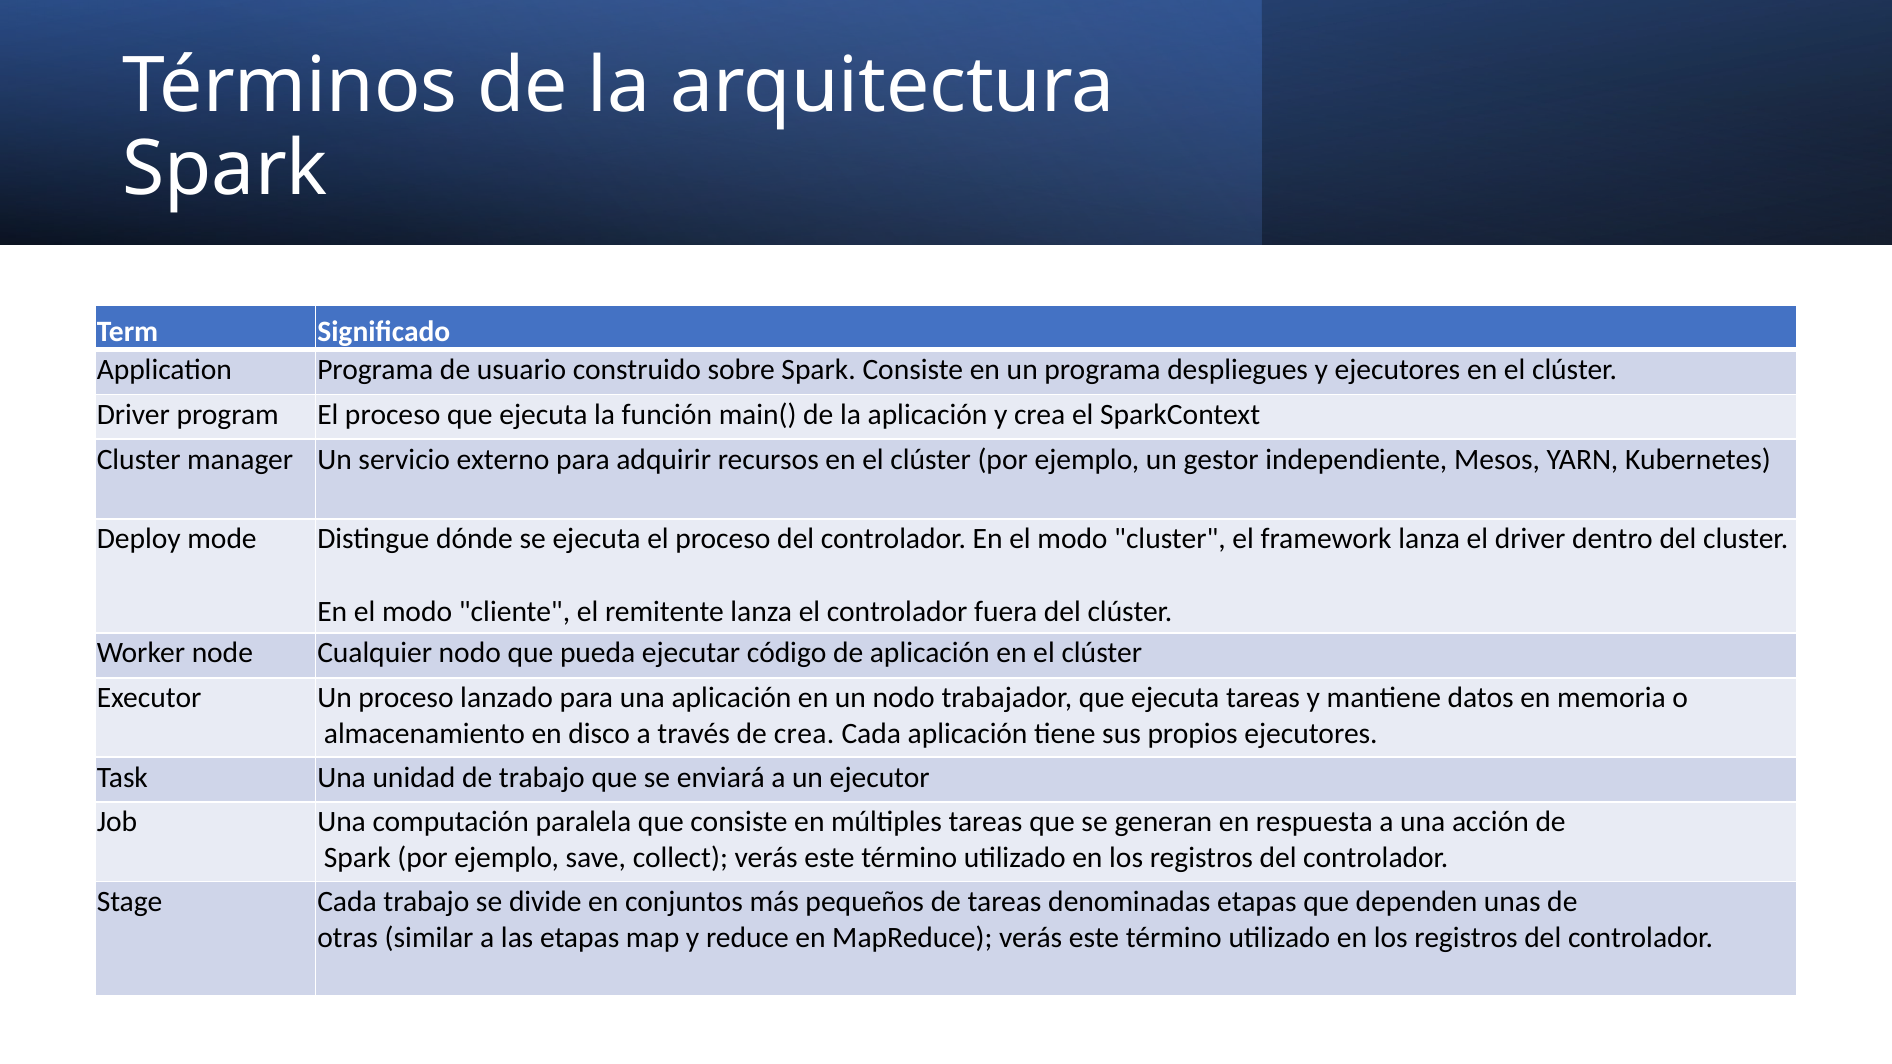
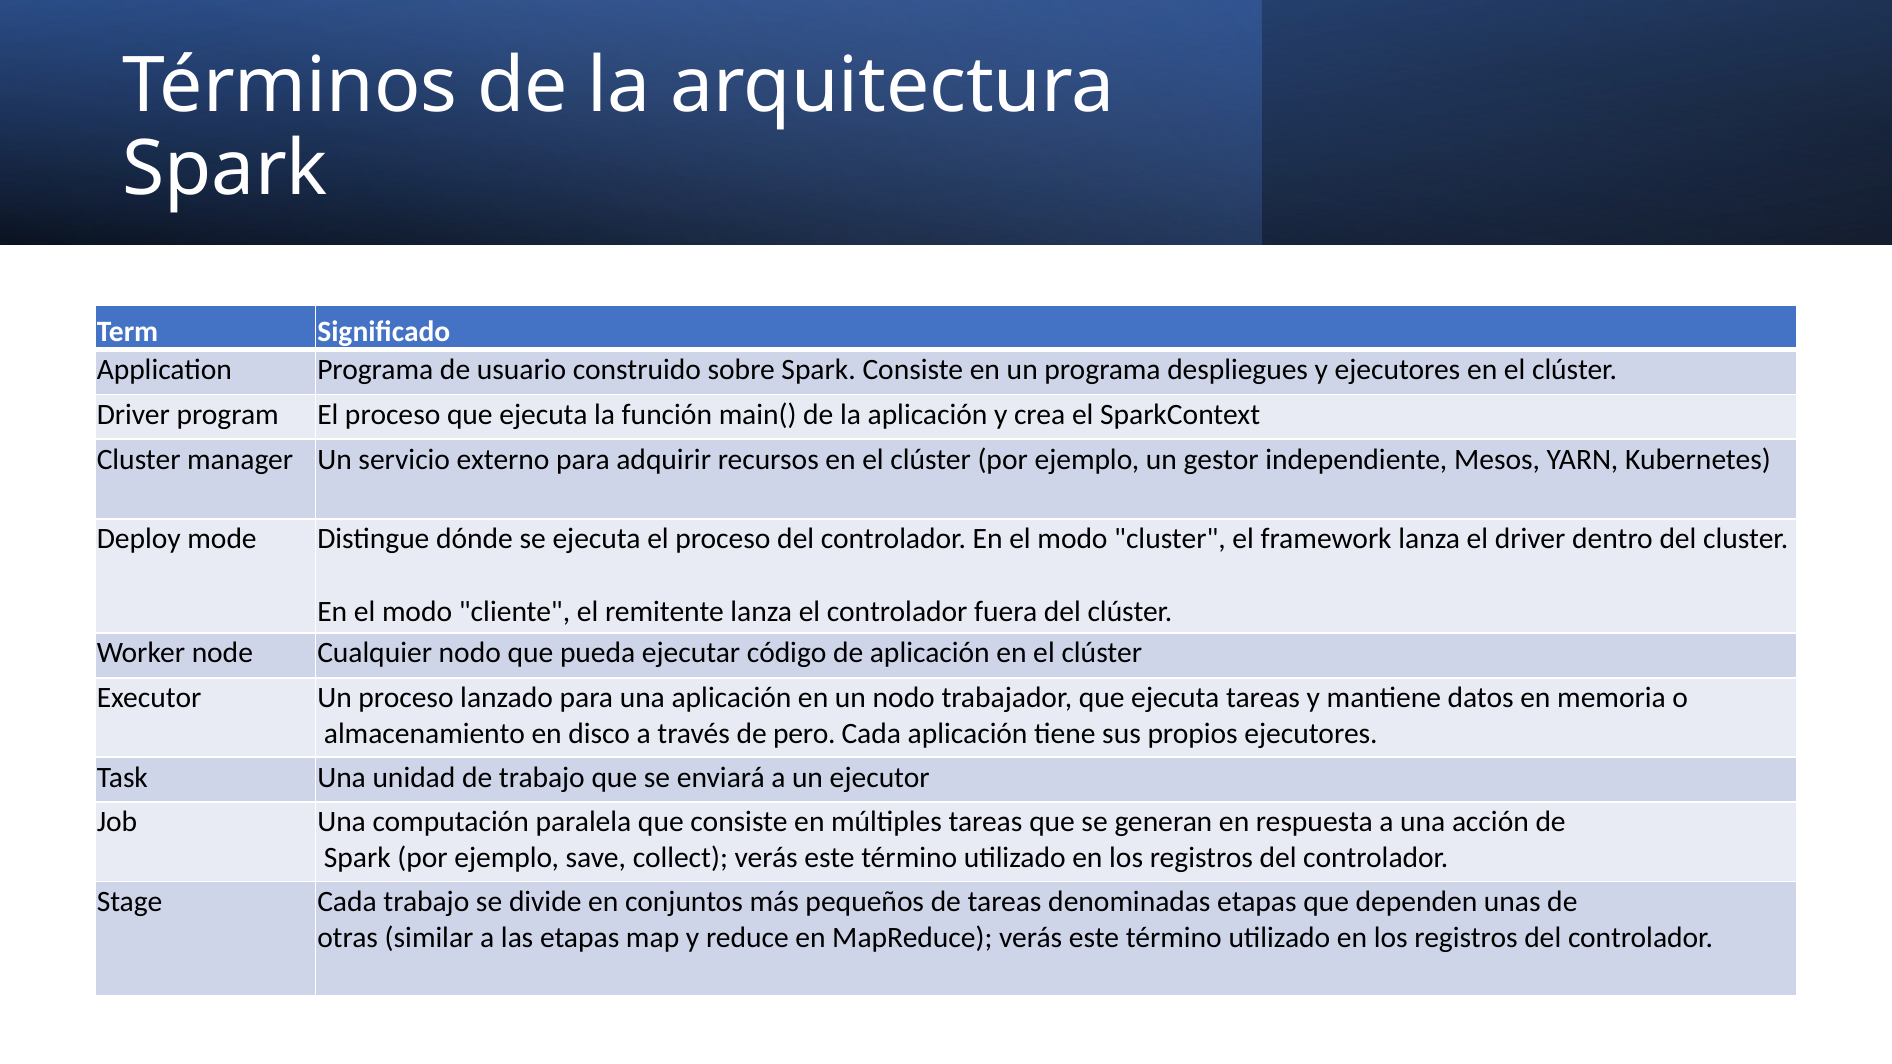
de crea: crea -> pero (804, 734)
